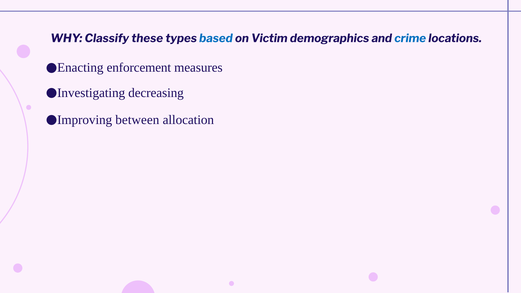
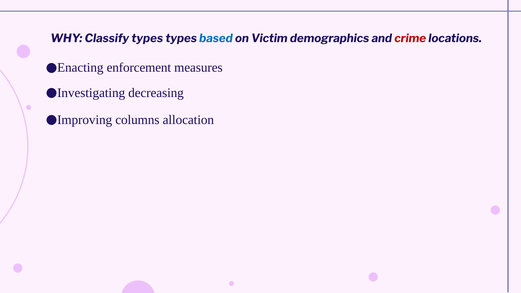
Classify these: these -> types (147, 38)
crime colour: blue -> red (410, 38)
between: between -> columns (137, 120)
